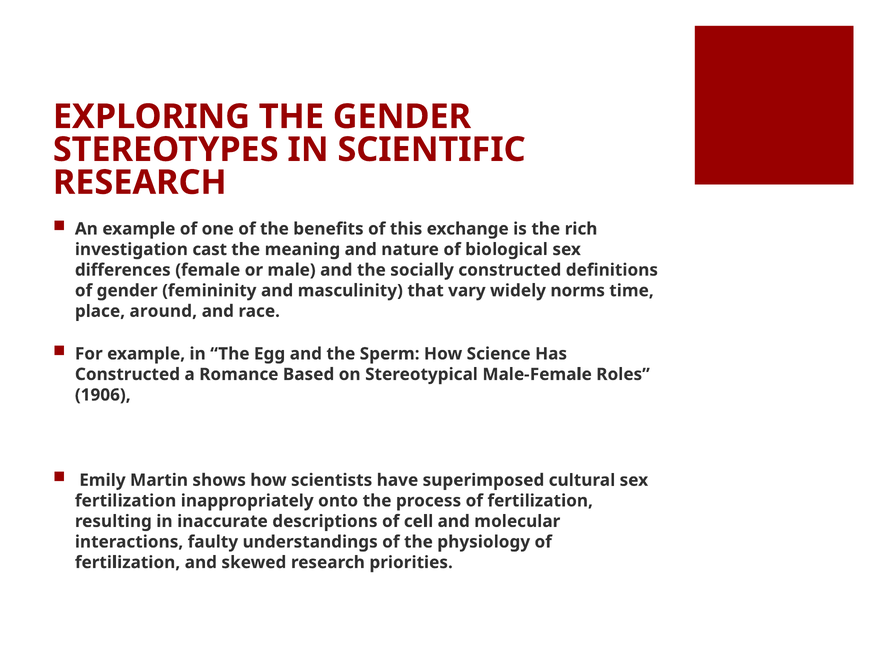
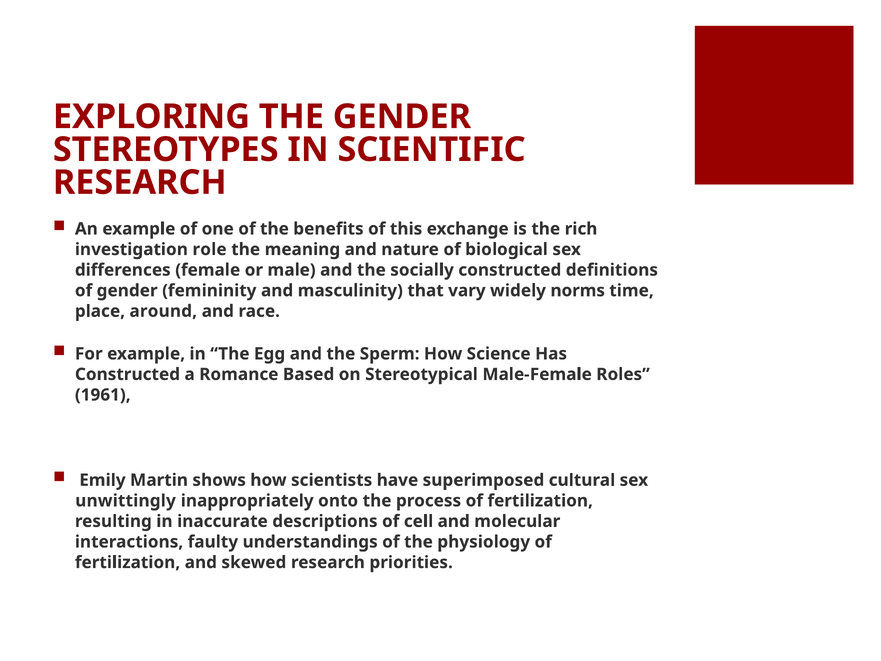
cast: cast -> role (210, 249)
1906: 1906 -> 1961 (103, 395)
fertilization: fertilization -> unwittingly (126, 501)
